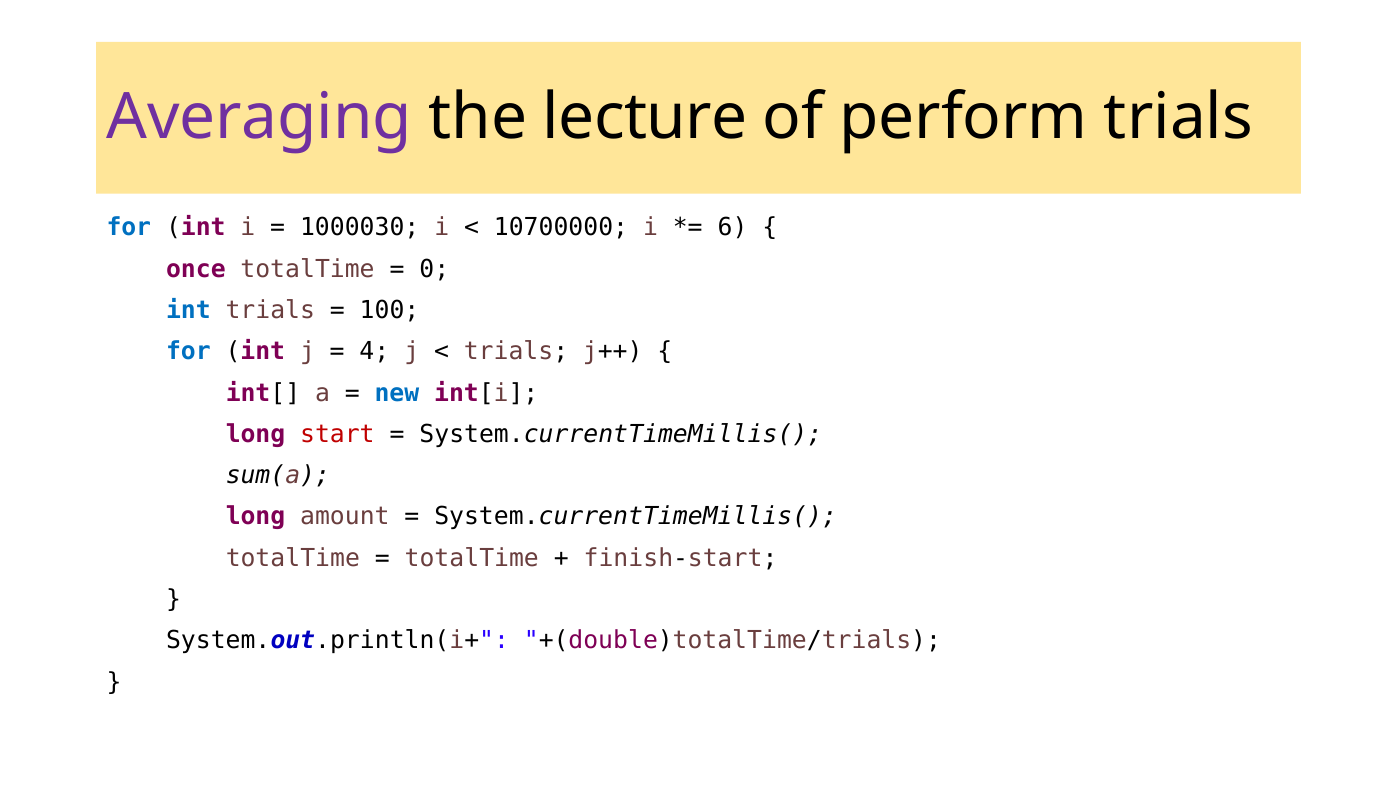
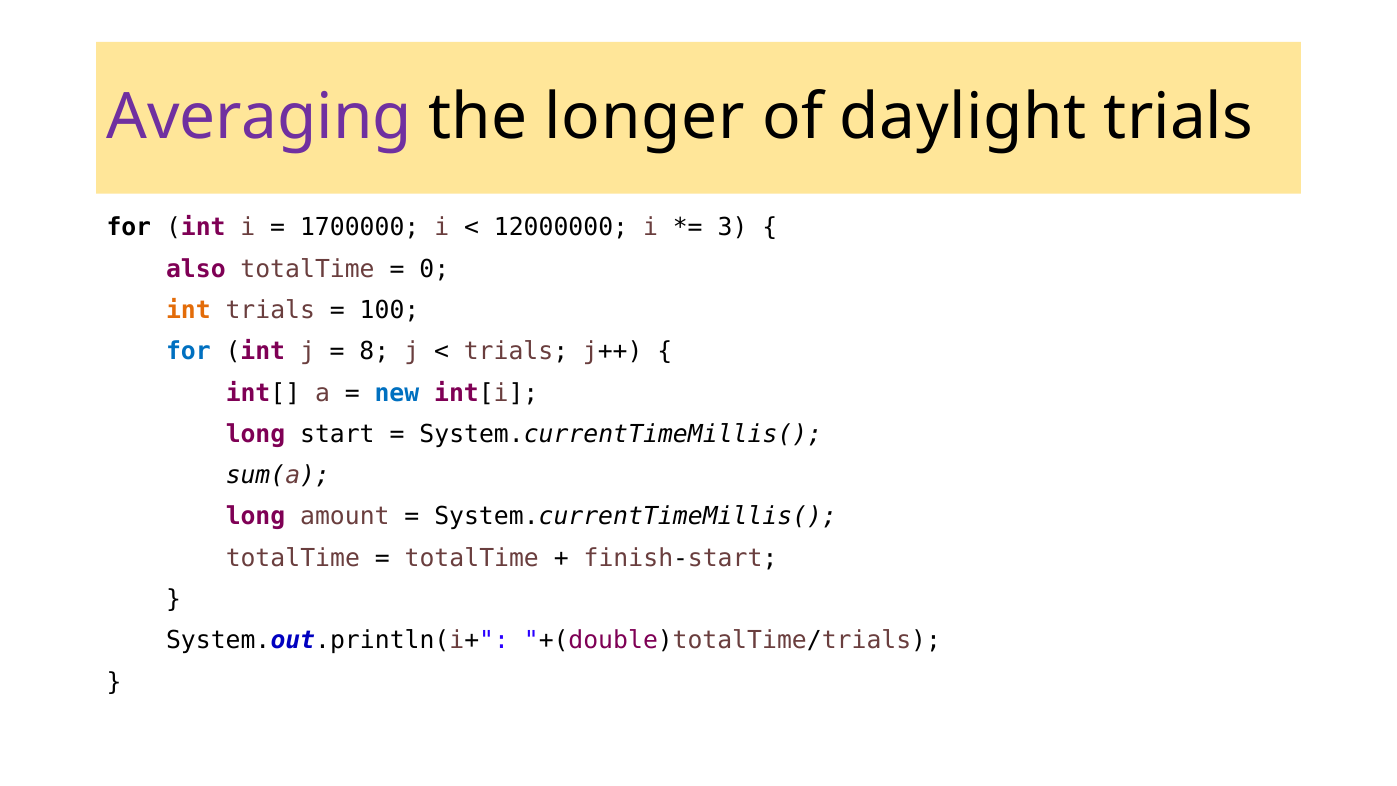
lecture: lecture -> longer (645, 117)
perform: perform -> daylight (963, 117)
for colour: blue -> black (129, 228)
1000030: 1000030 -> 1700000 (360, 228)
10700000: 10700000 -> 12000000 (561, 228)
6: 6 -> 3 (732, 228)
once: once -> also (196, 269)
int colour: blue -> orange (188, 310)
4: 4 -> 8 (374, 351)
start colour: red -> black (337, 434)
